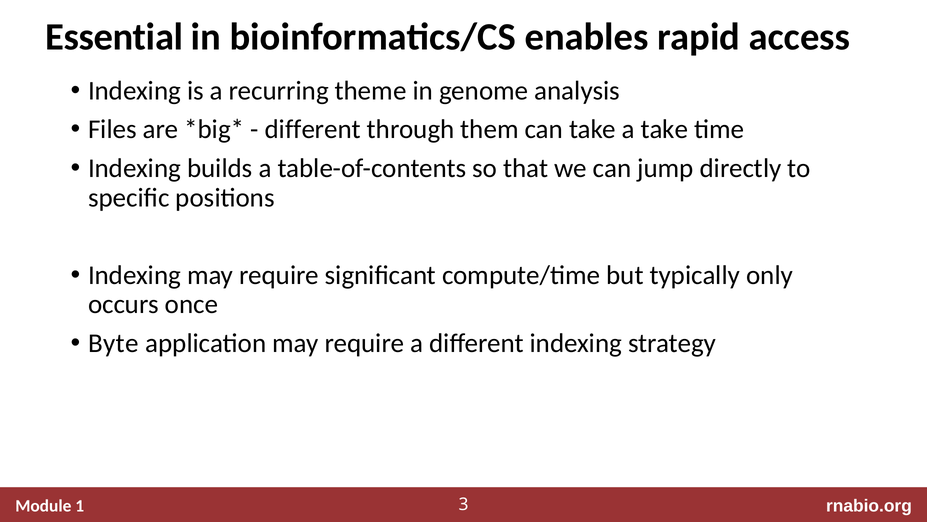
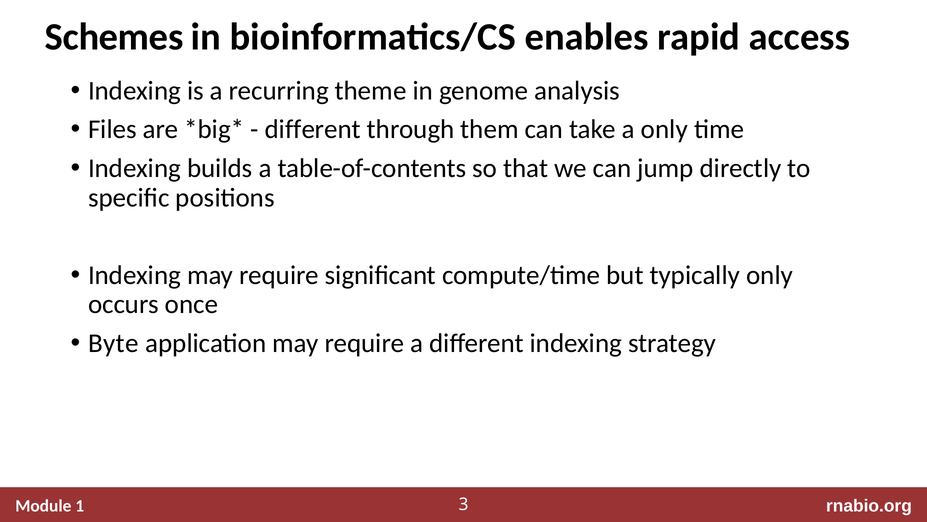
Essential: Essential -> Schemes (114, 37)
a take: take -> only (664, 129)
